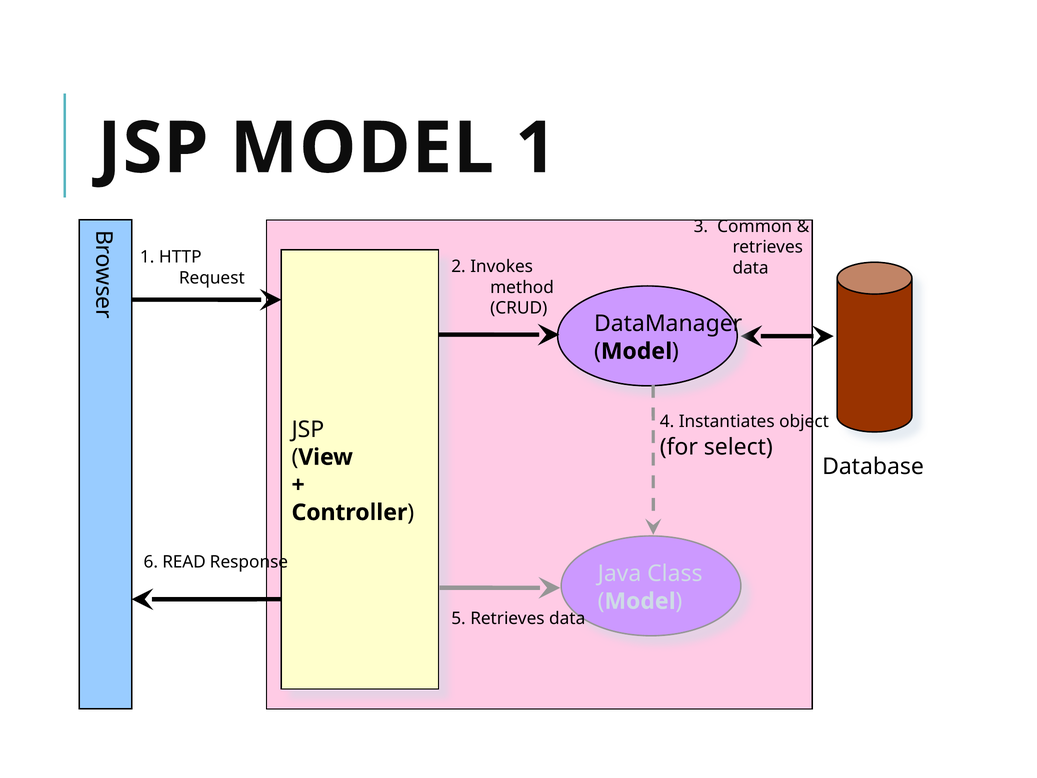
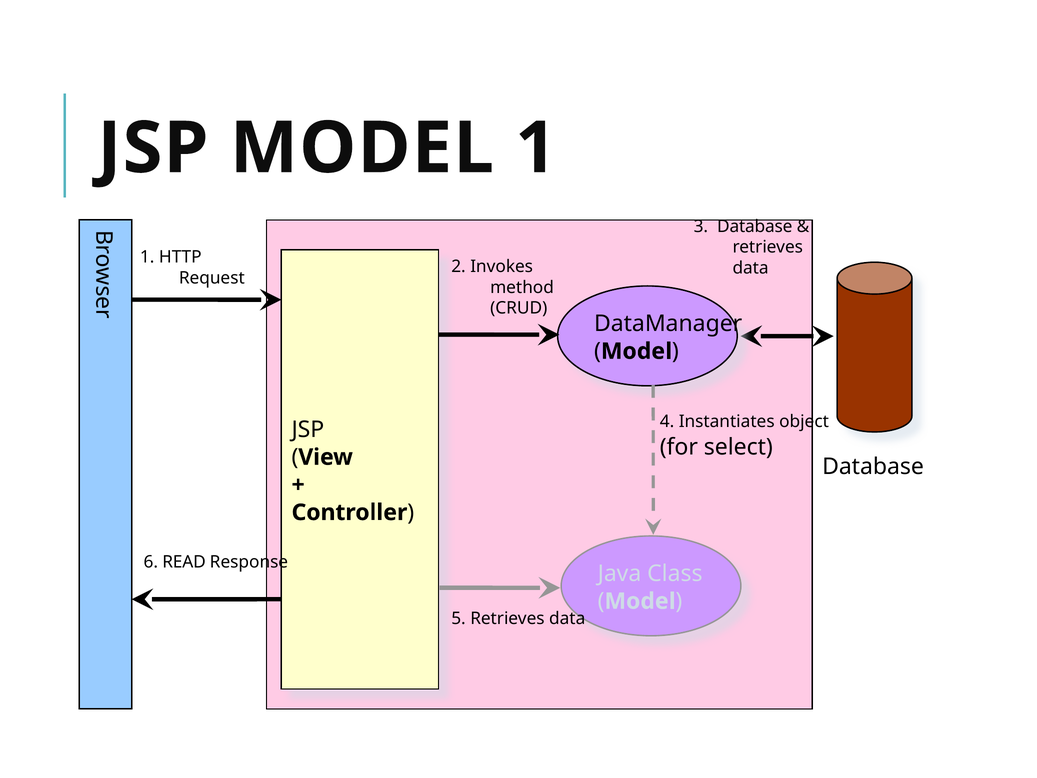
3 Common: Common -> Database (755, 226)
